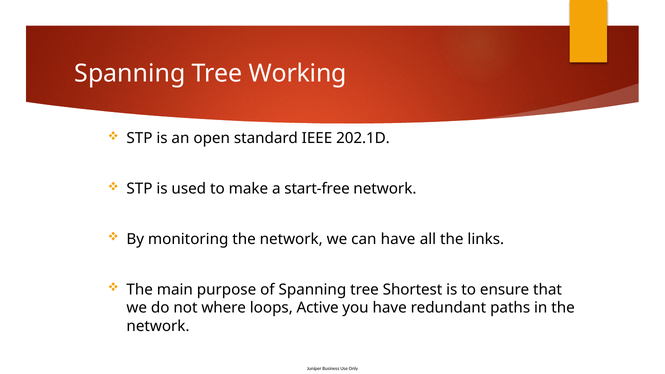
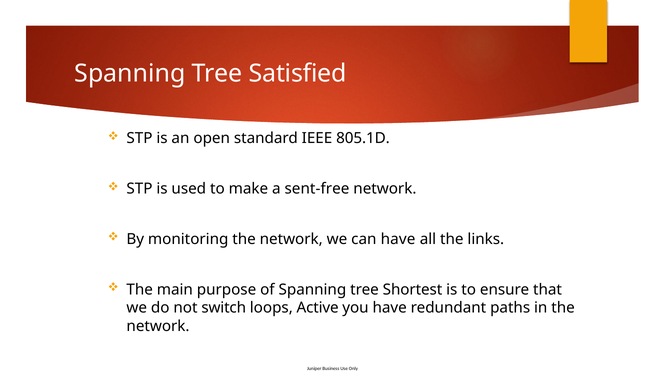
Working: Working -> Satisfied (298, 73)
202.1D: 202.1D -> 805.1D (363, 138)
start-free: start-free -> sent-free (317, 189)
where: where -> switch (224, 308)
